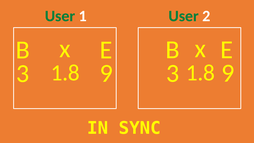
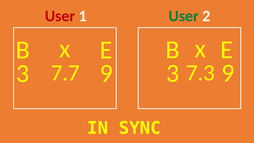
User colour: green -> red (60, 16)
1.8: 1.8 -> 7.7 (65, 73)
1.8: 1.8 -> 7.3 (200, 73)
